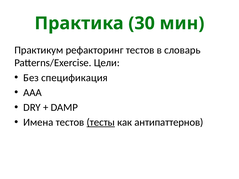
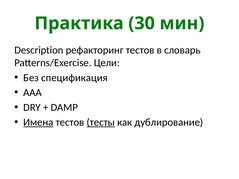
Практикум: Практикум -> Description (39, 50)
Имена underline: none -> present (38, 122)
антипаттернов: антипаттернов -> дублирование (169, 122)
